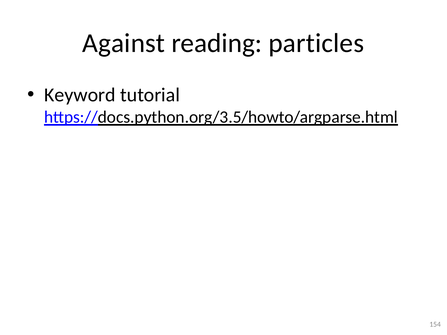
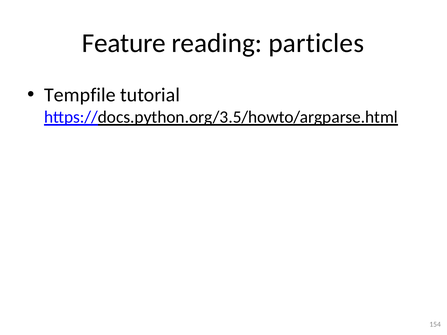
Against: Against -> Feature (124, 43)
Keyword: Keyword -> Tempfile (80, 95)
